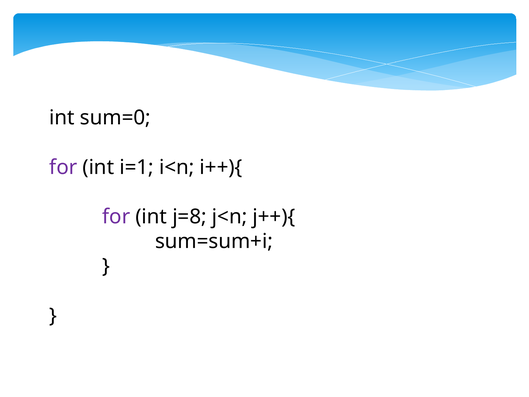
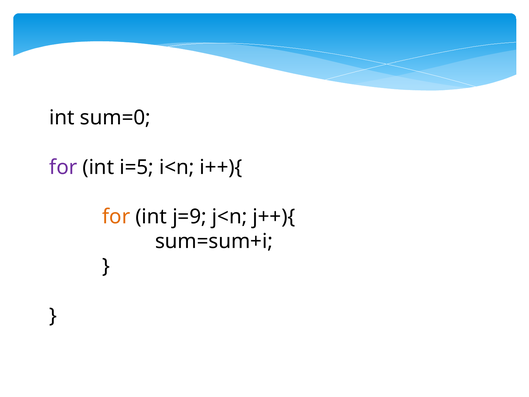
i=1: i=1 -> i=5 (137, 167)
for colour: purple -> orange (116, 217)
j=8: j=8 -> j=9 (190, 217)
